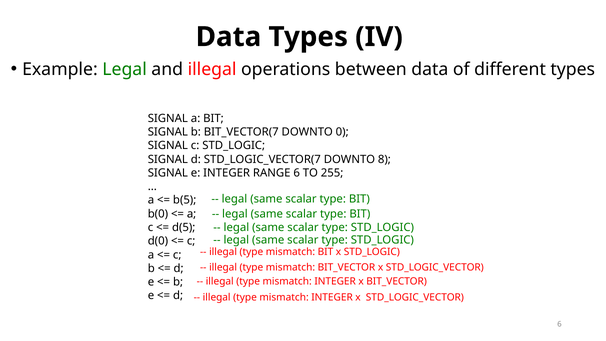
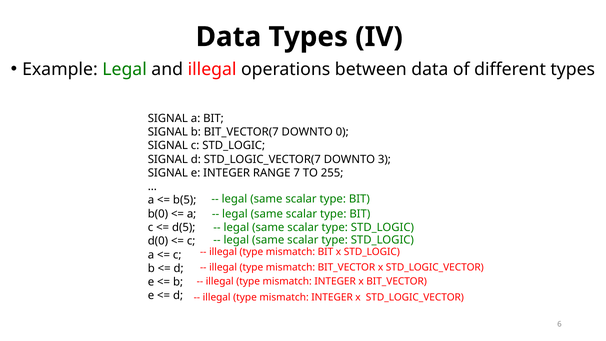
8: 8 -> 3 (384, 159)
RANGE 6: 6 -> 7 (297, 173)
